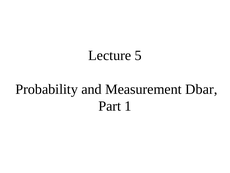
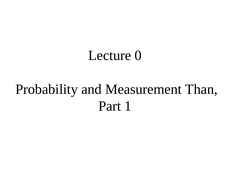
5: 5 -> 0 (138, 55)
Dbar: Dbar -> Than (201, 89)
